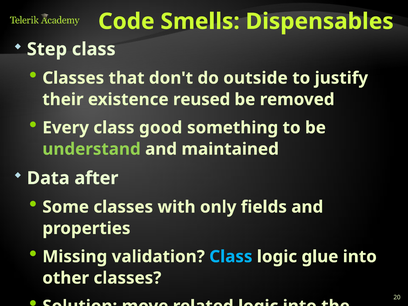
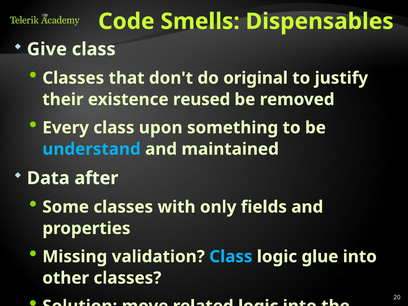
Step: Step -> Give (47, 49)
outside: outside -> original (256, 78)
good: good -> upon (161, 128)
understand colour: light green -> light blue (92, 149)
